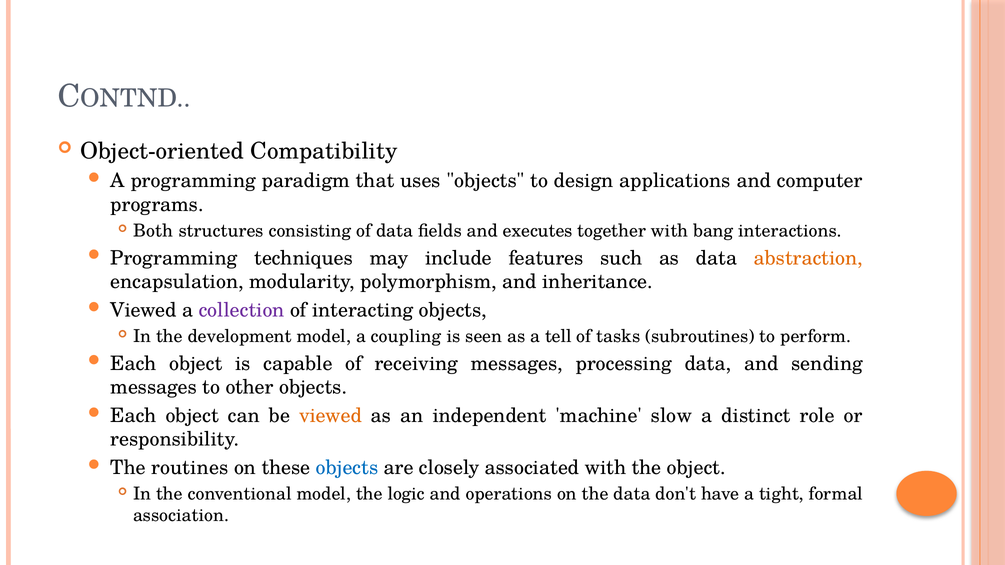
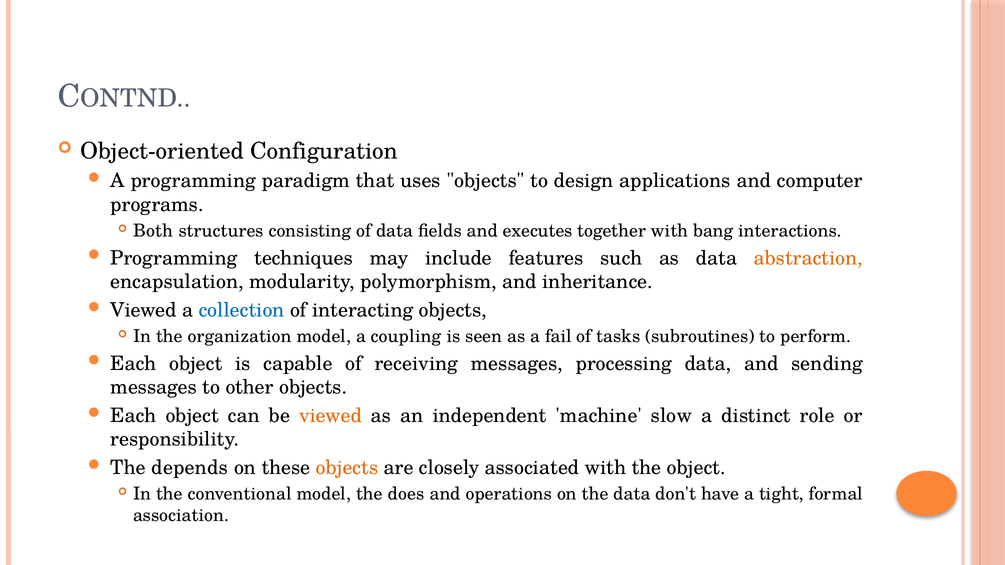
Compatibility: Compatibility -> Configuration (324, 151)
collection colour: purple -> blue (242, 310)
development: development -> organization (240, 337)
tell: tell -> fail (558, 337)
routines: routines -> depends (190, 468)
objects colour: blue -> orange (347, 468)
logic: logic -> does (406, 494)
